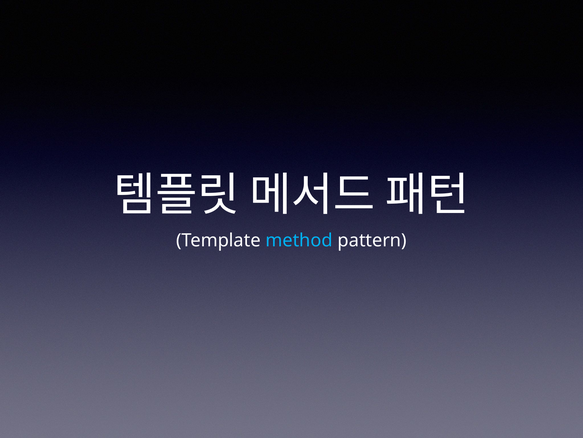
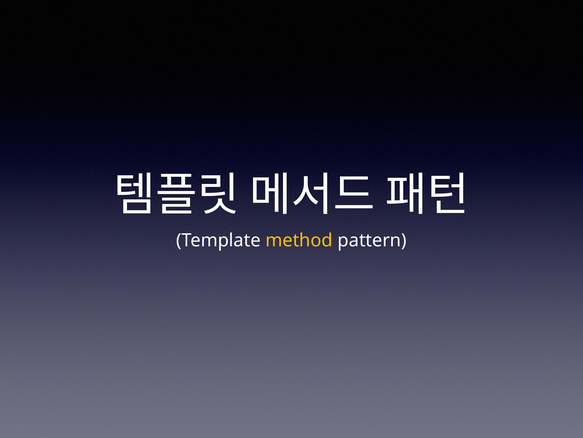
method colour: light blue -> yellow (299, 240)
